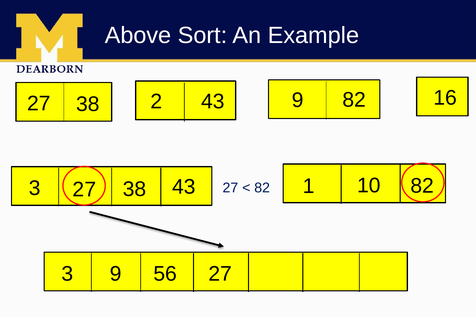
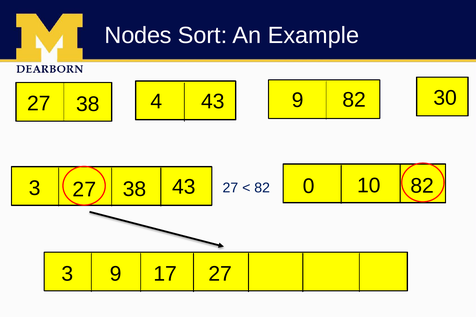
Above: Above -> Nodes (138, 35)
2: 2 -> 4 (156, 102)
16: 16 -> 30 (445, 98)
1: 1 -> 0 (309, 186)
56: 56 -> 17 (165, 274)
